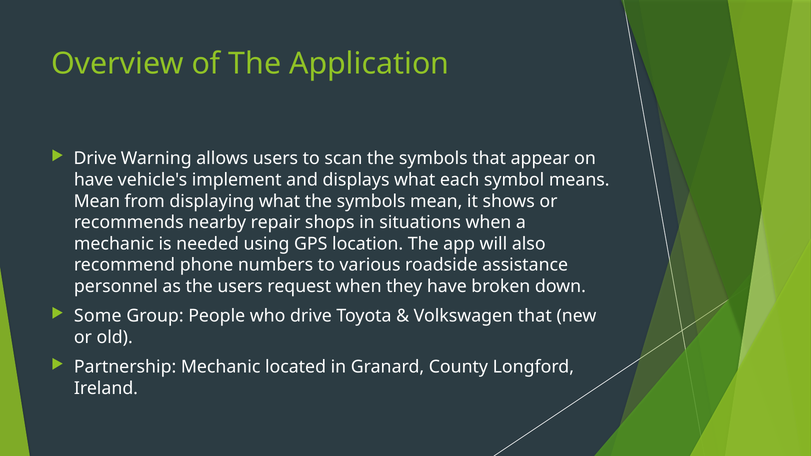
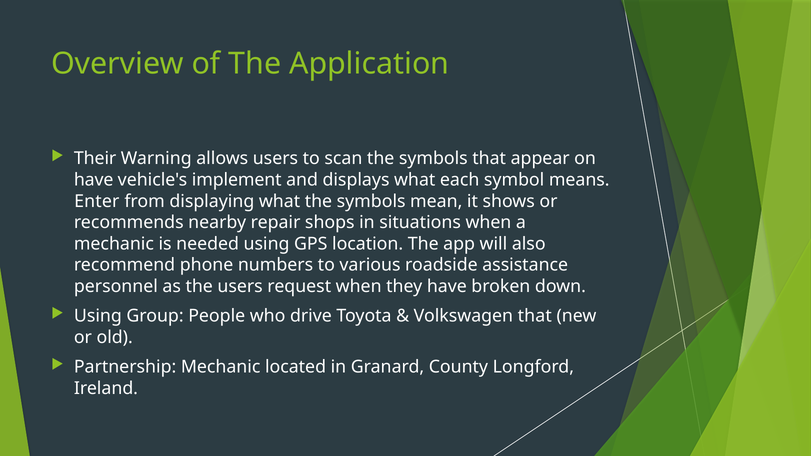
Drive: Drive -> Their (95, 159)
Mean: Mean -> Enter (97, 201)
Some: Some -> Using (98, 316)
